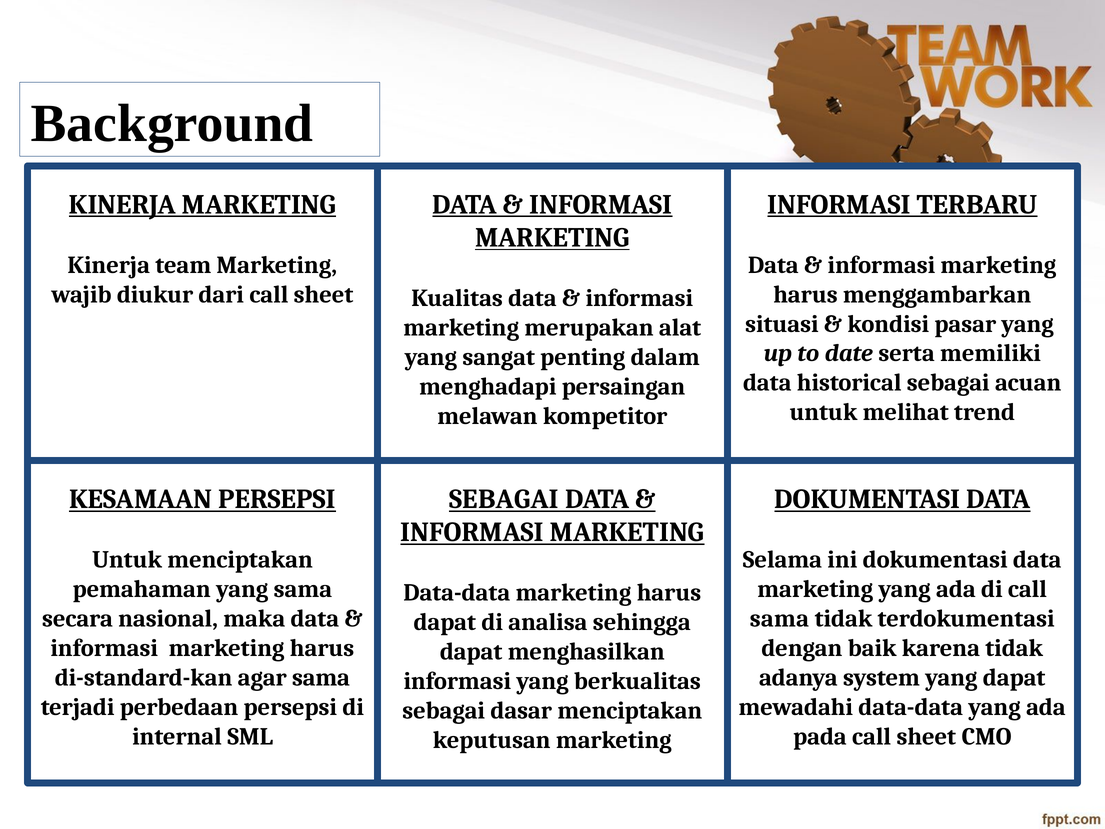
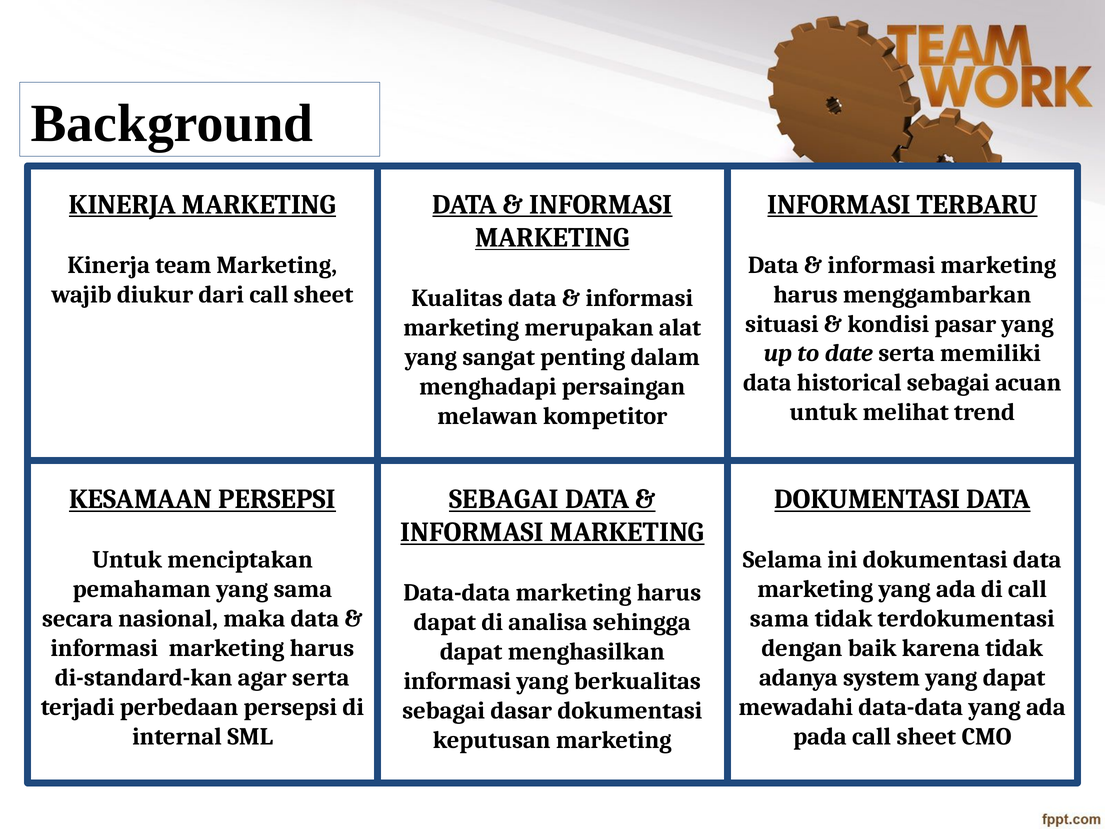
agar sama: sama -> serta (321, 677)
dasar menciptakan: menciptakan -> dokumentasi (630, 711)
